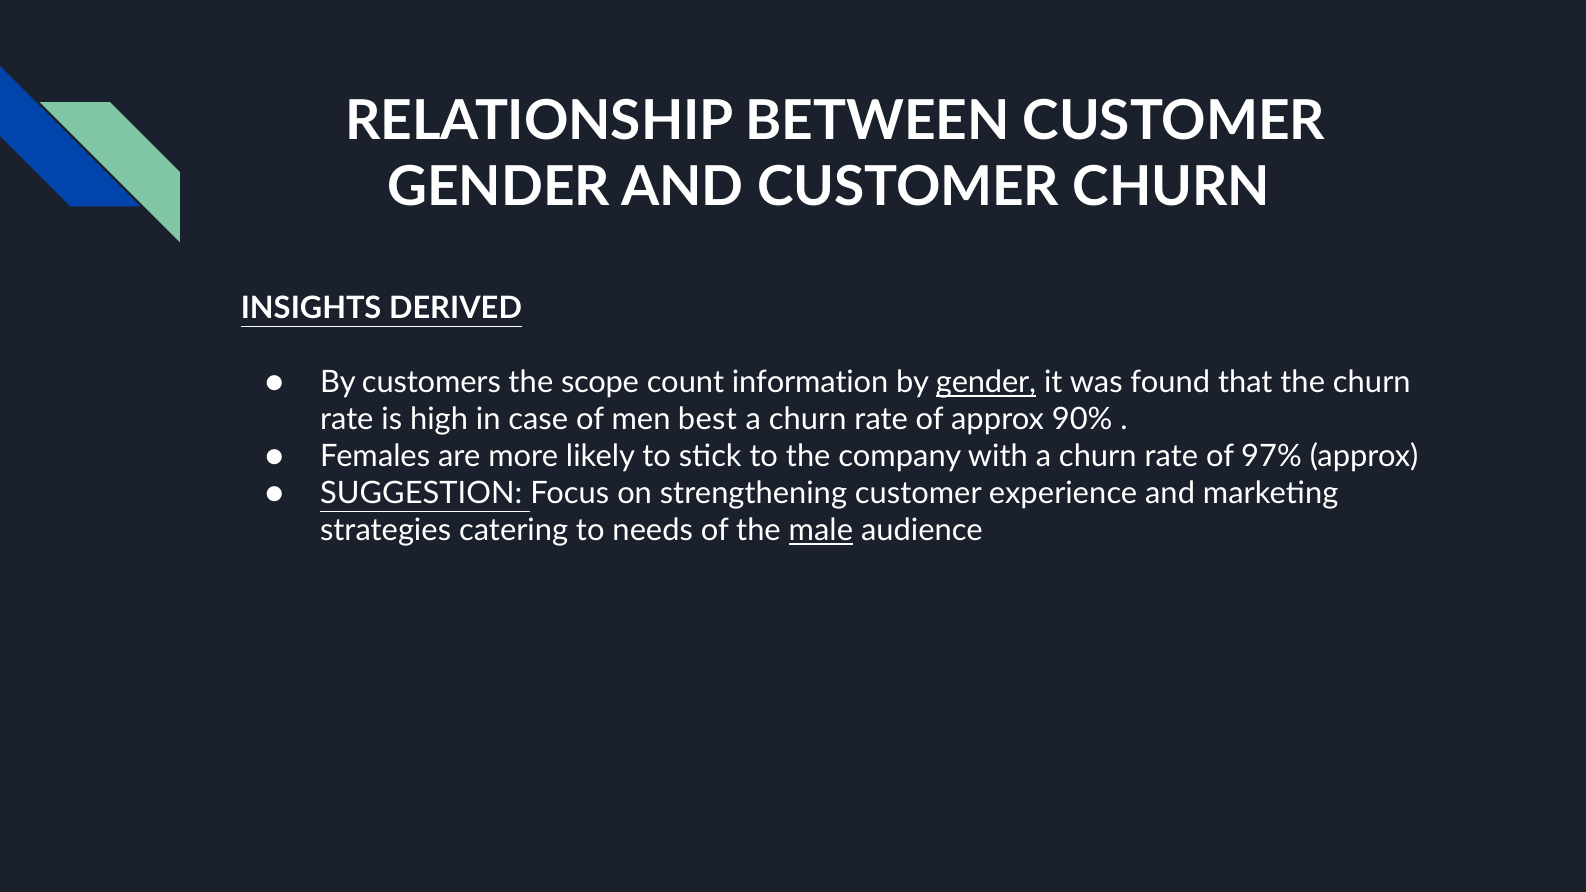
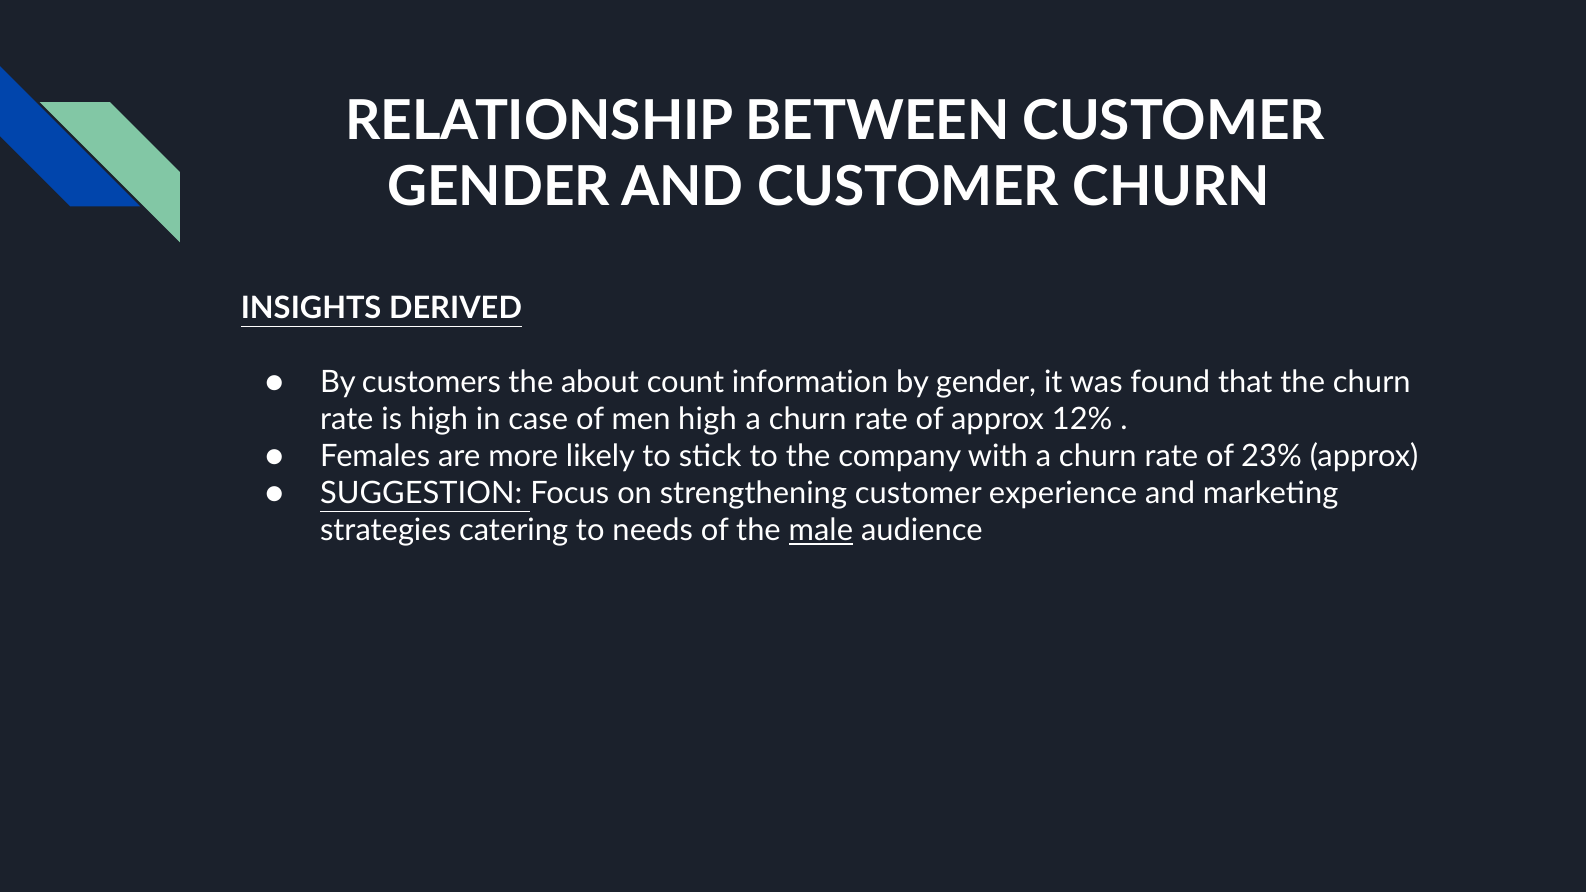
scope: scope -> about (600, 382)
gender underline: present -> none (986, 382)
men best: best -> high (707, 419)
90%: 90% -> 12% (1082, 419)
97%: 97% -> 23% (1272, 457)
